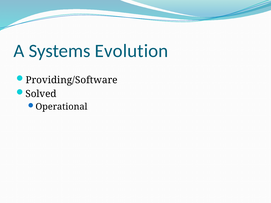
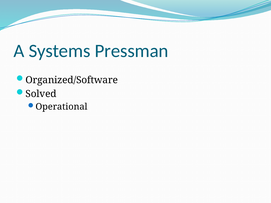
Evolution: Evolution -> Pressman (132, 51)
Providing/Software: Providing/Software -> Organized/Software (72, 80)
